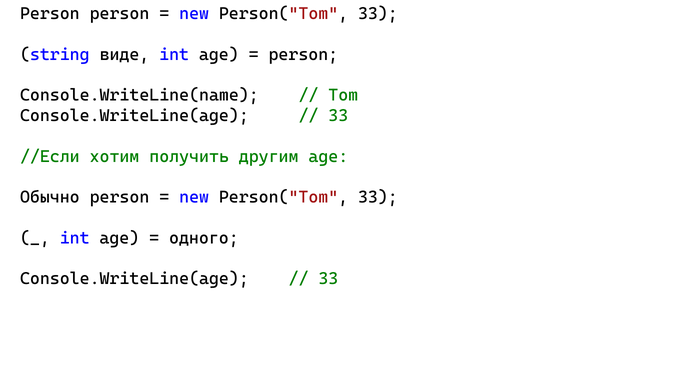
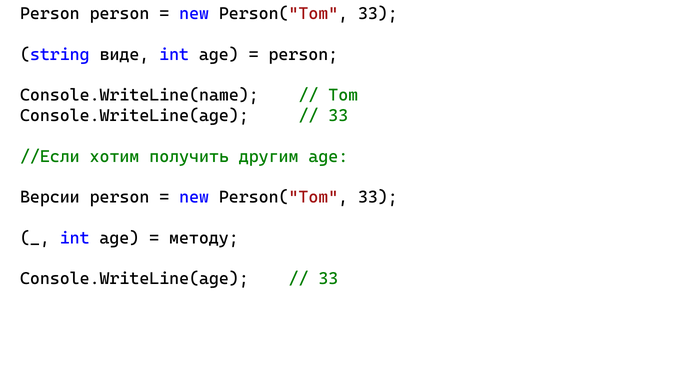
Обычно: Обычно -> Версии (50, 197)
одного: одного -> методу (204, 238)
